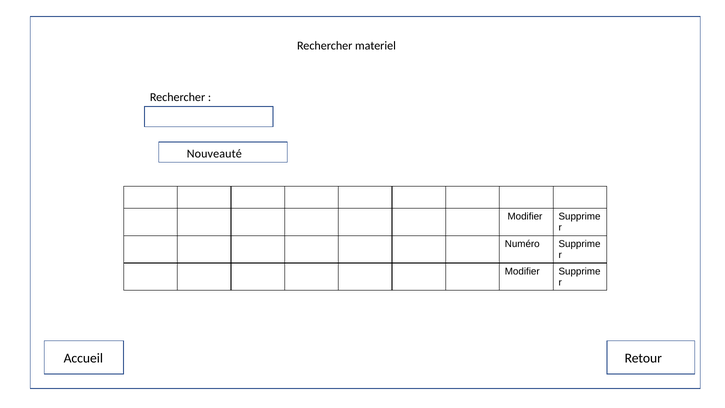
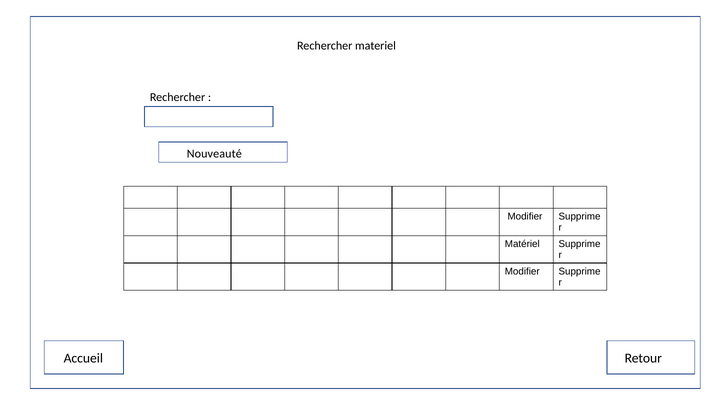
Numéro: Numéro -> Matériel (522, 244)
